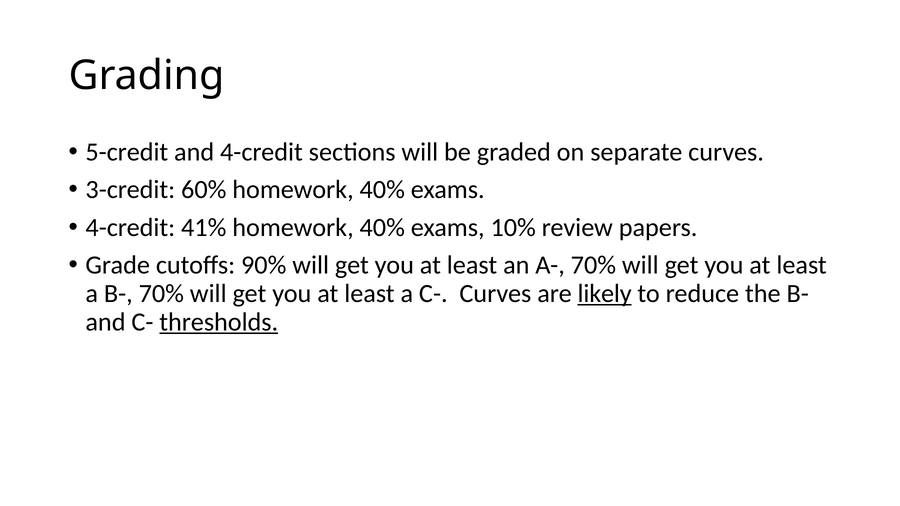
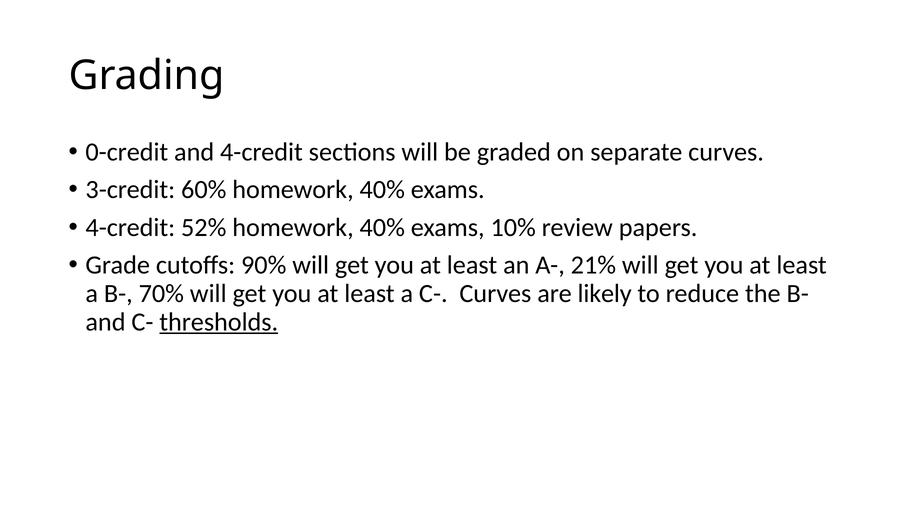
5-credit: 5-credit -> 0-credit (127, 152)
41%: 41% -> 52% (204, 228)
A- 70%: 70% -> 21% (593, 265)
likely underline: present -> none (605, 294)
